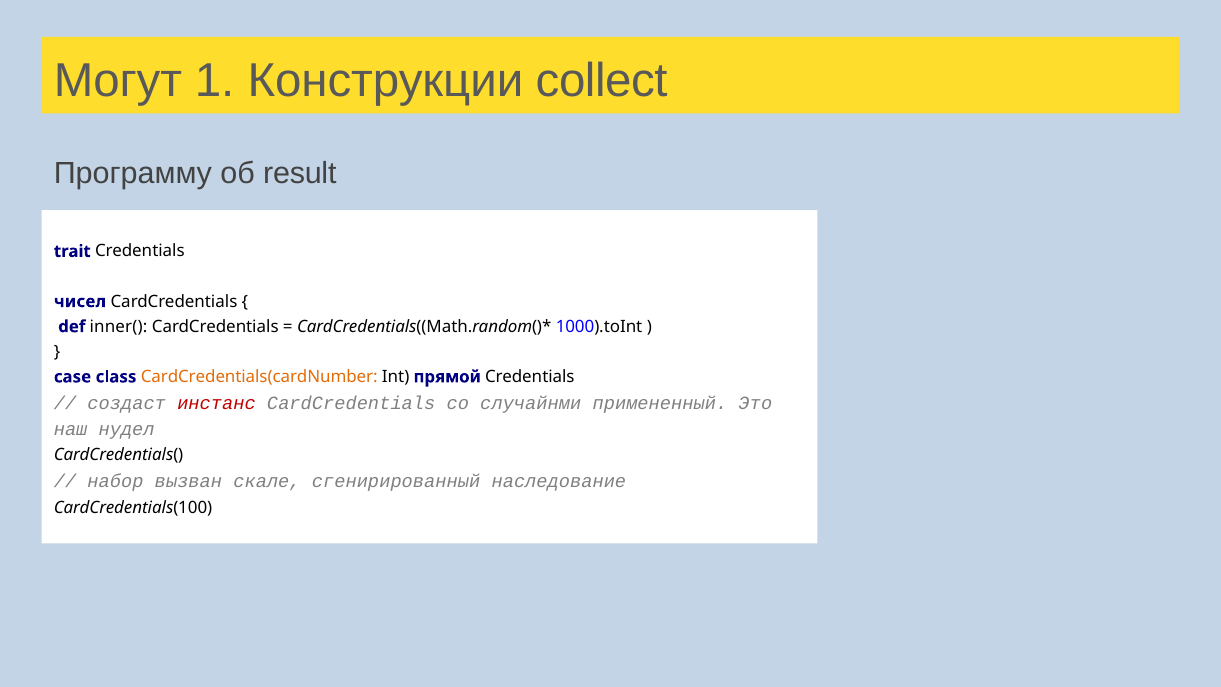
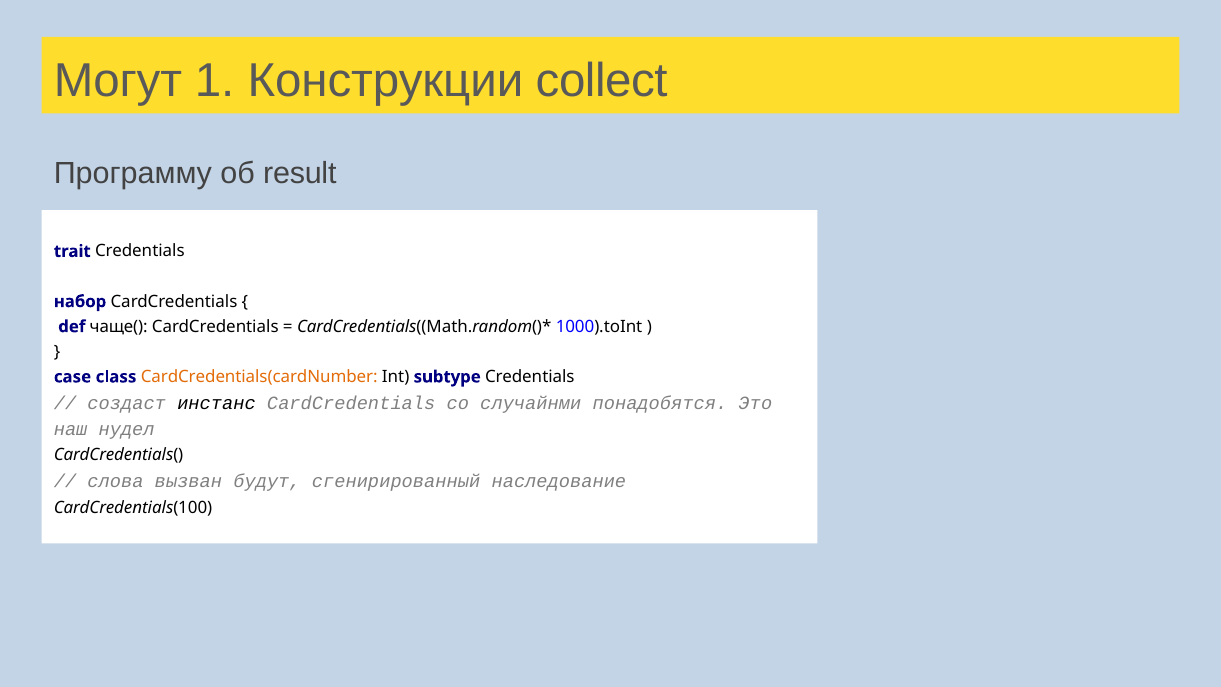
чисел: чисел -> набор (80, 301)
inner(: inner( -> чаще( (119, 327)
прямой: прямой -> subtype (447, 377)
инстанс colour: red -> black (217, 403)
примененный: примененный -> понадобятся (660, 403)
набор: набор -> слова (115, 481)
скале: скале -> будут (267, 481)
